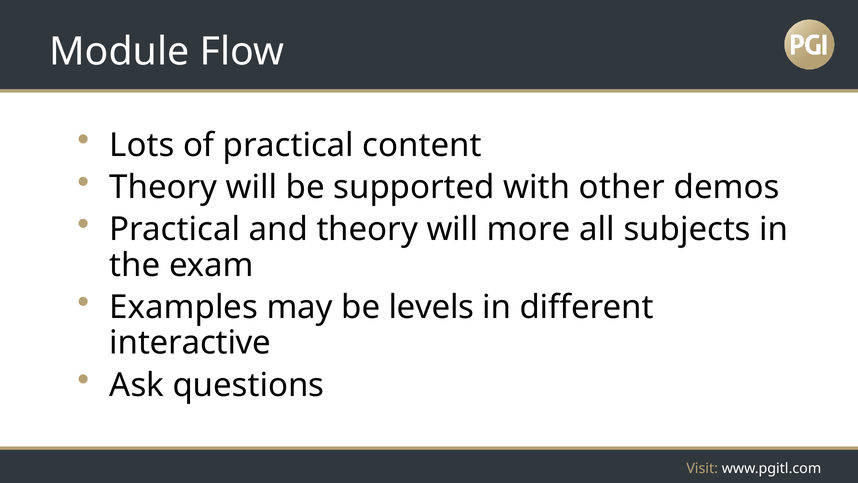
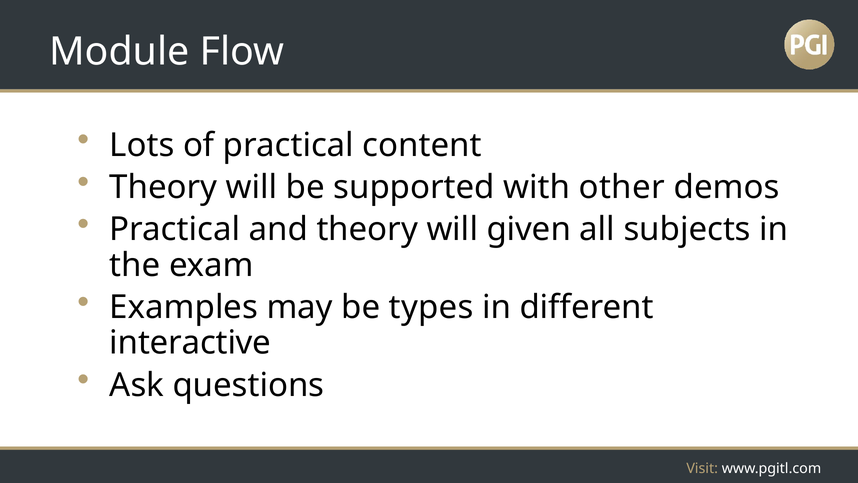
more: more -> given (529, 229)
levels: levels -> types (431, 307)
